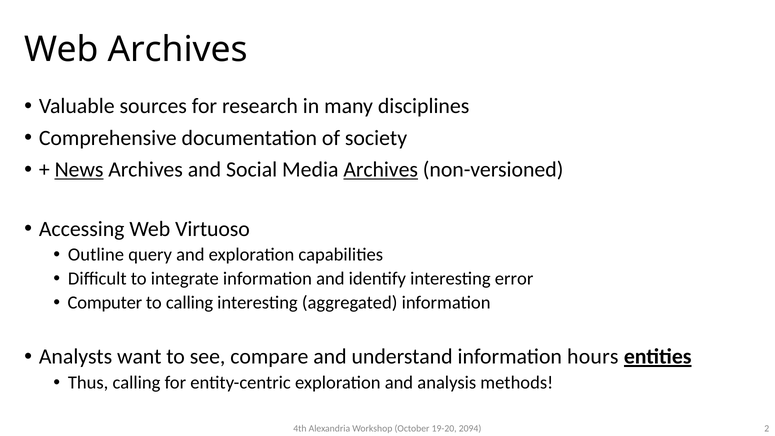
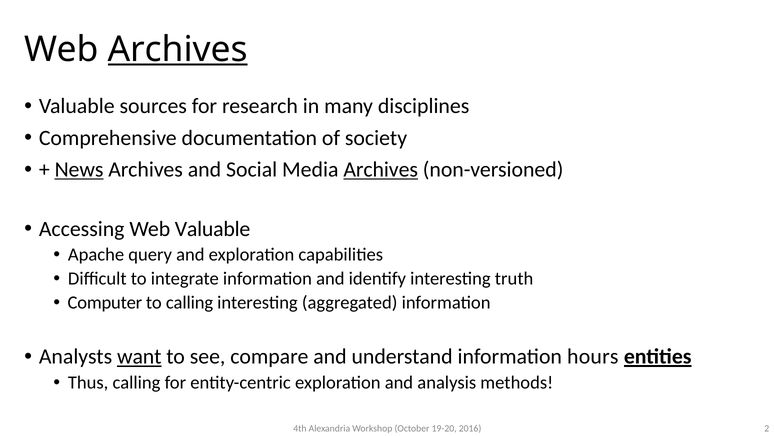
Archives underline: none -> present (178, 49)
Web Virtuoso: Virtuoso -> Valuable (213, 229)
Outline: Outline -> Apache (96, 255)
error: error -> truth (514, 279)
want underline: none -> present (139, 357)
2094: 2094 -> 2016 (470, 428)
